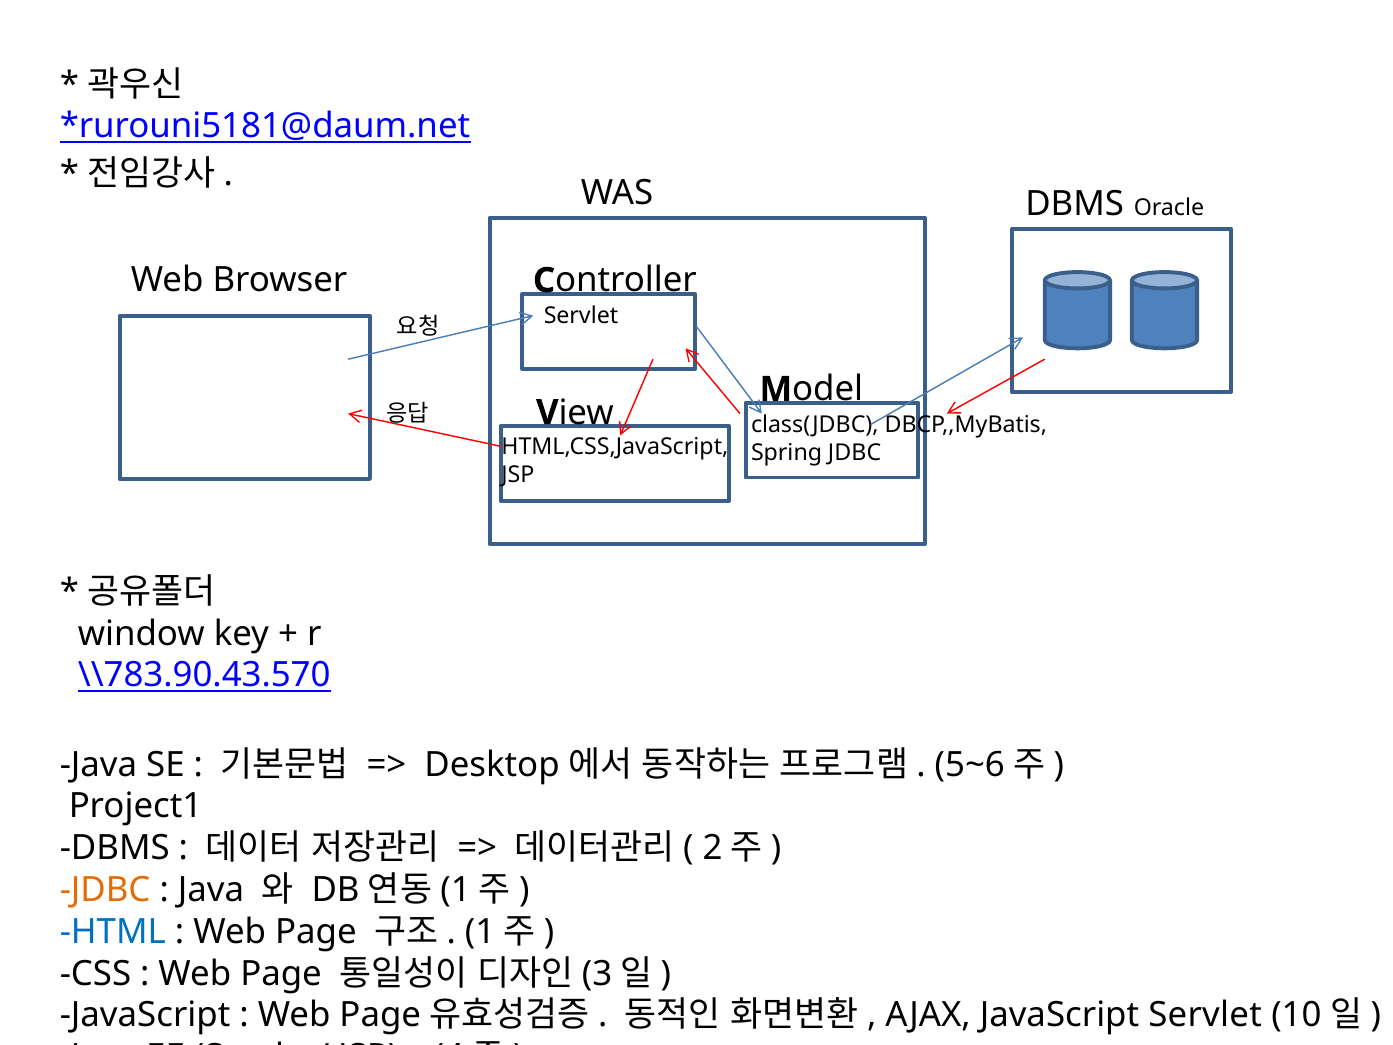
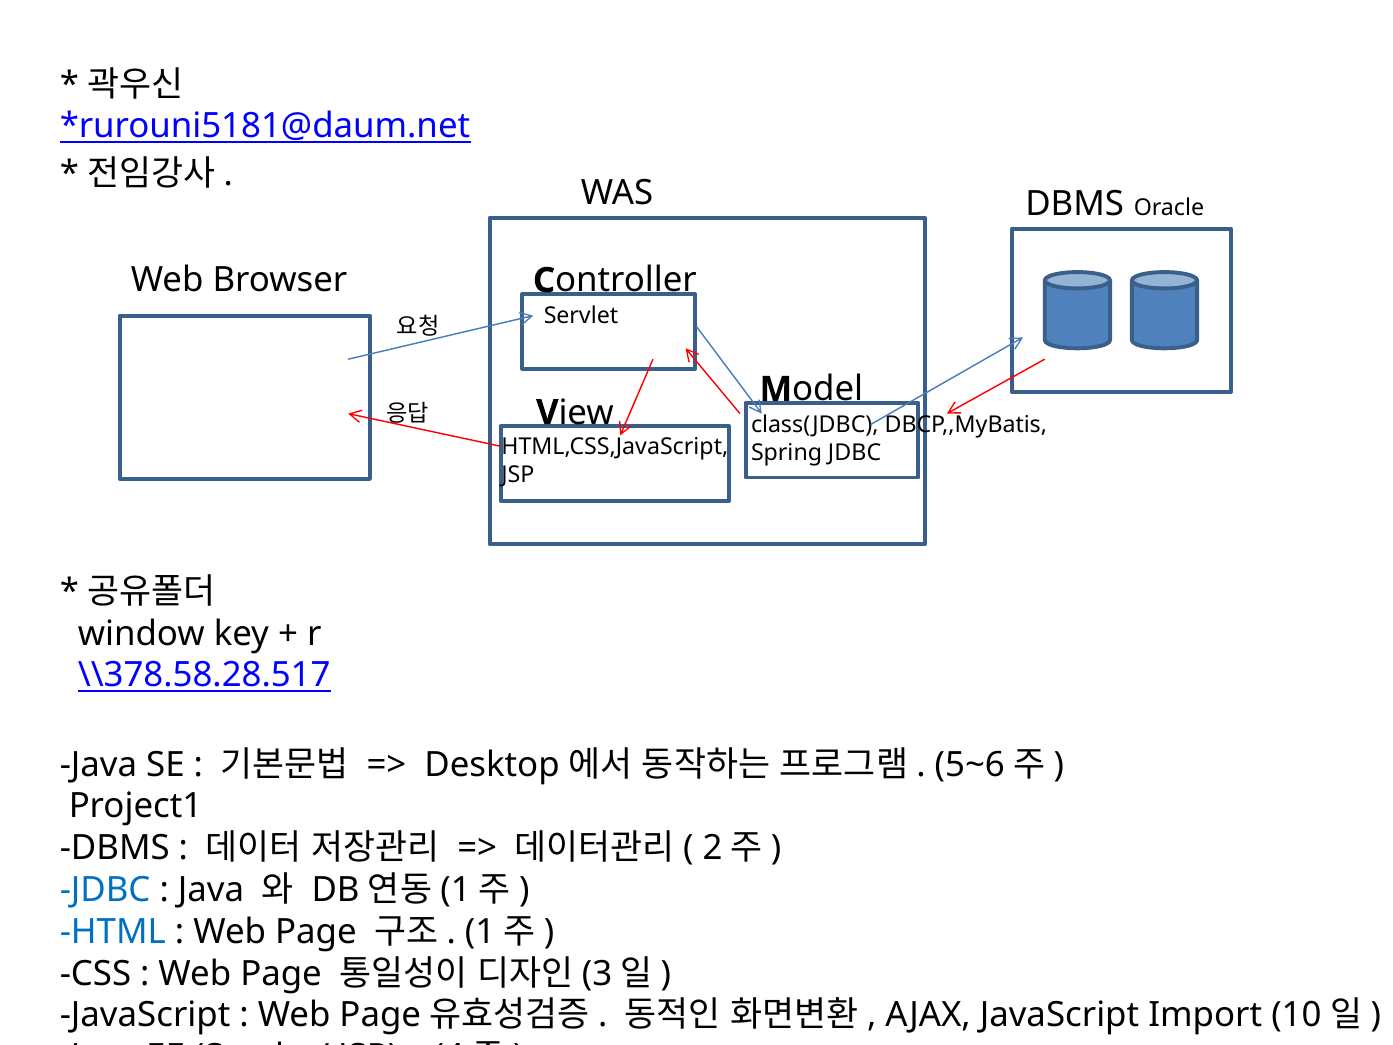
\\783.90.43.570: \\783.90.43.570 -> \\378.58.28.517 (204, 675)
JDBC colour: orange -> blue (105, 890)
JavaScript Servlet: Servlet -> Import (1205, 1015)
